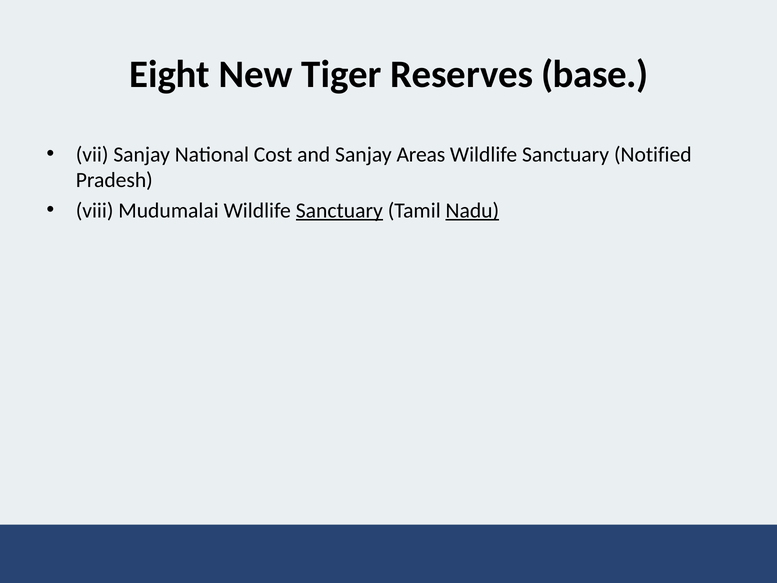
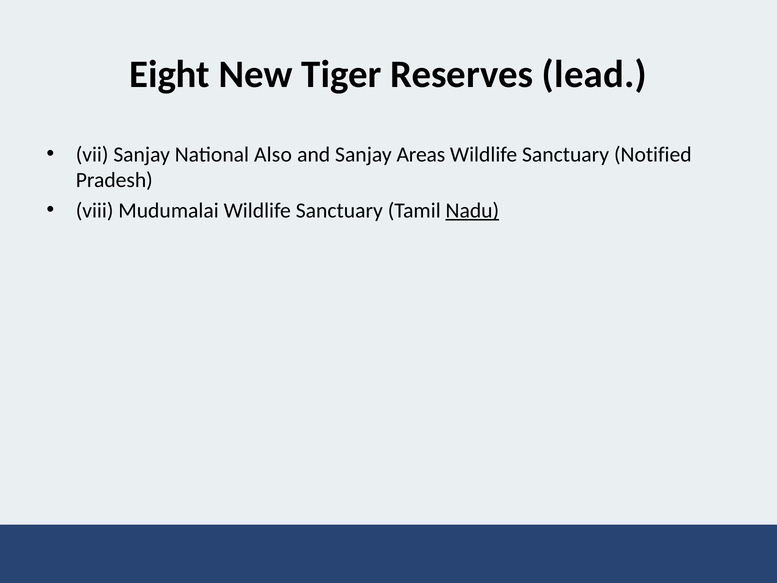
base: base -> lead (595, 75)
Cost: Cost -> Also (273, 154)
Sanctuary underline: present -> none (339, 210)
